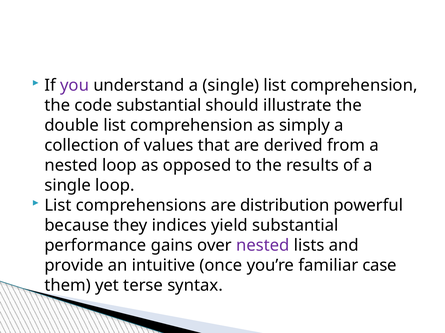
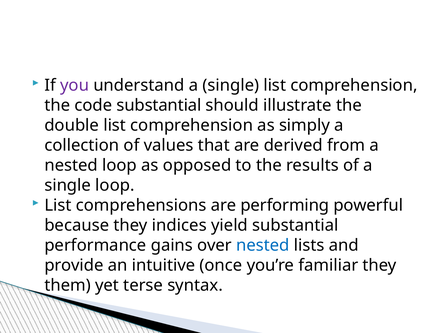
distribution: distribution -> performing (285, 206)
nested colour: purple -> blue (263, 246)
familiar case: case -> they (380, 266)
